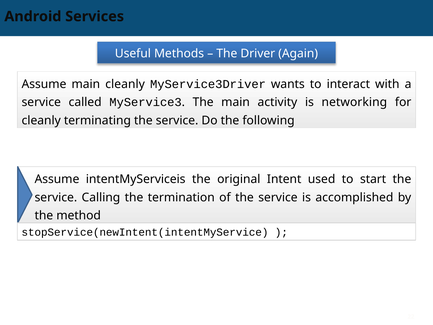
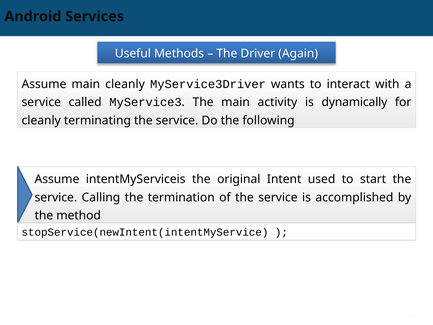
networking: networking -> dynamically (354, 102)
